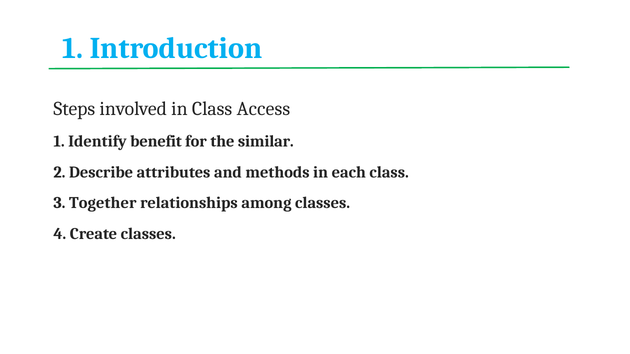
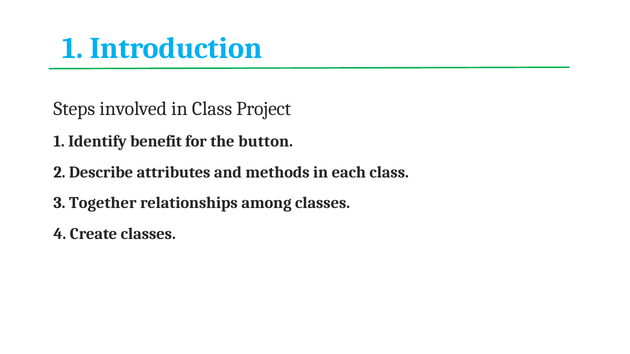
Access: Access -> Project (264, 109)
similar: similar -> button (266, 141)
